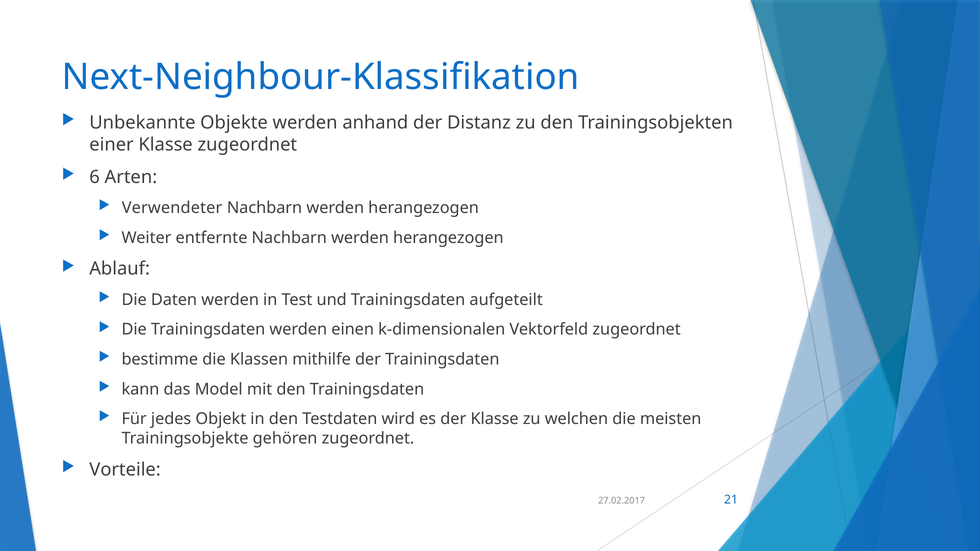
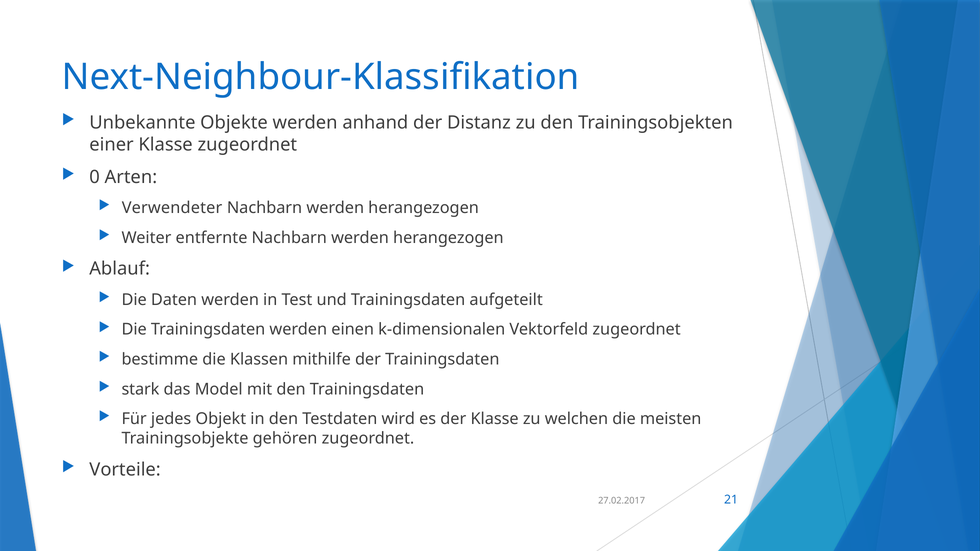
6: 6 -> 0 (95, 177)
kann: kann -> stark (140, 389)
